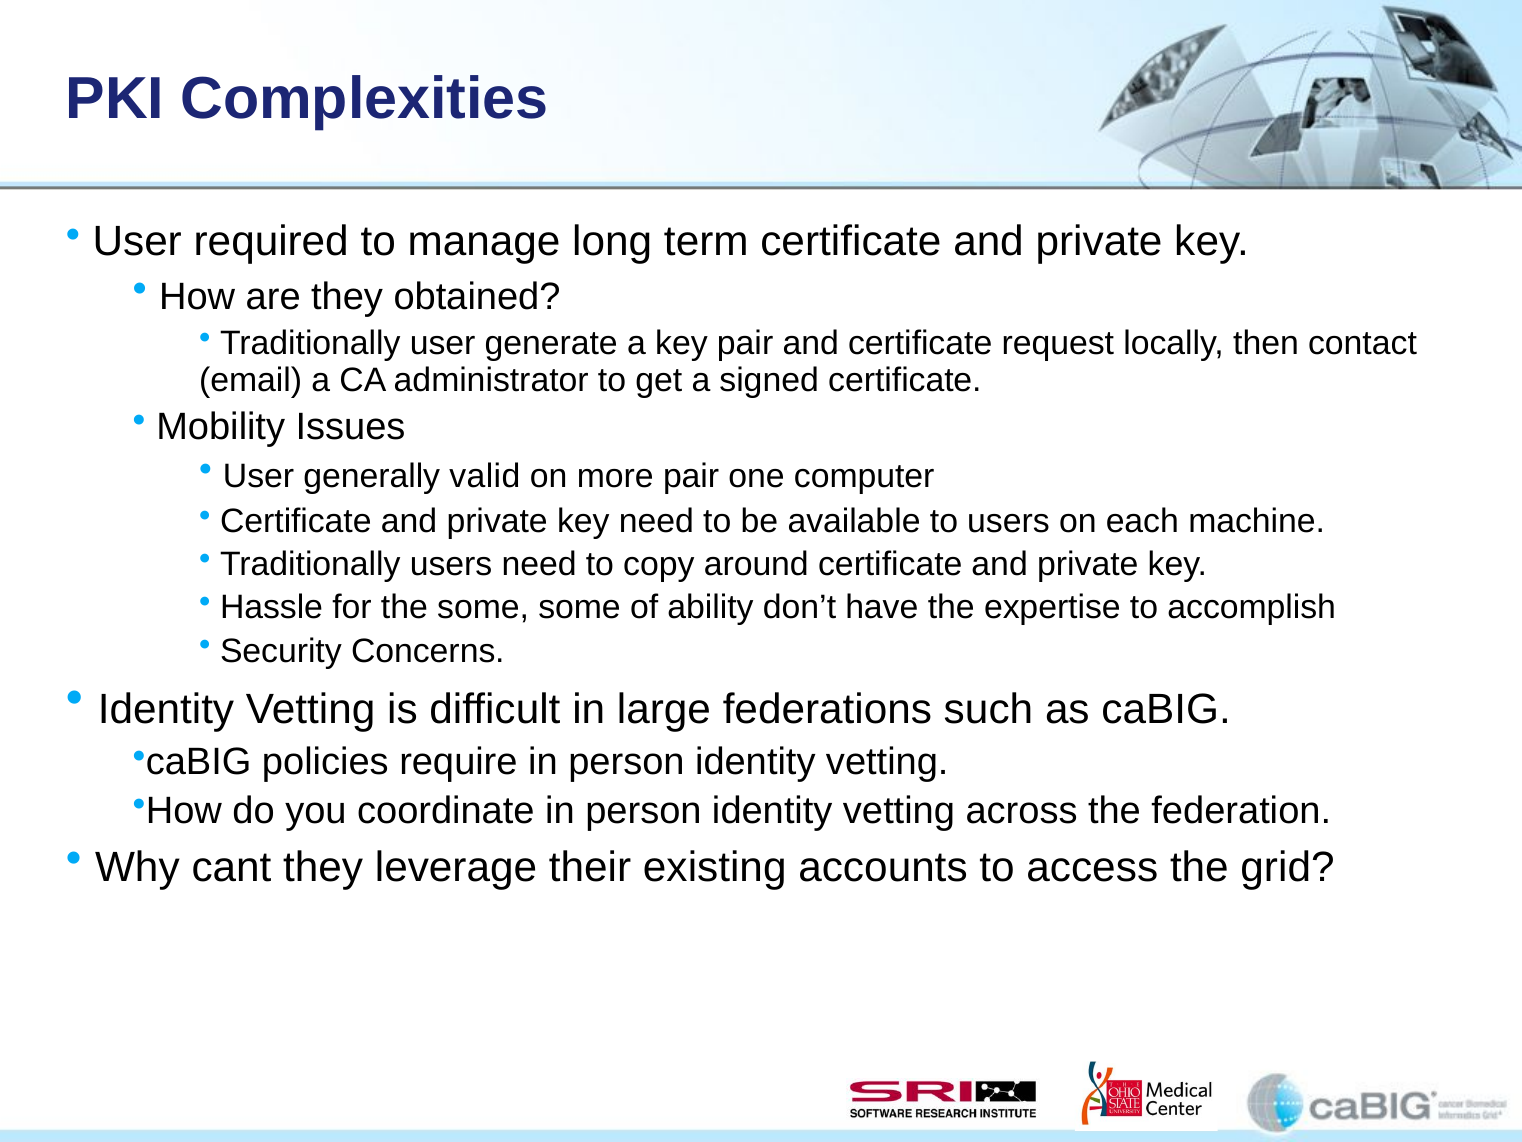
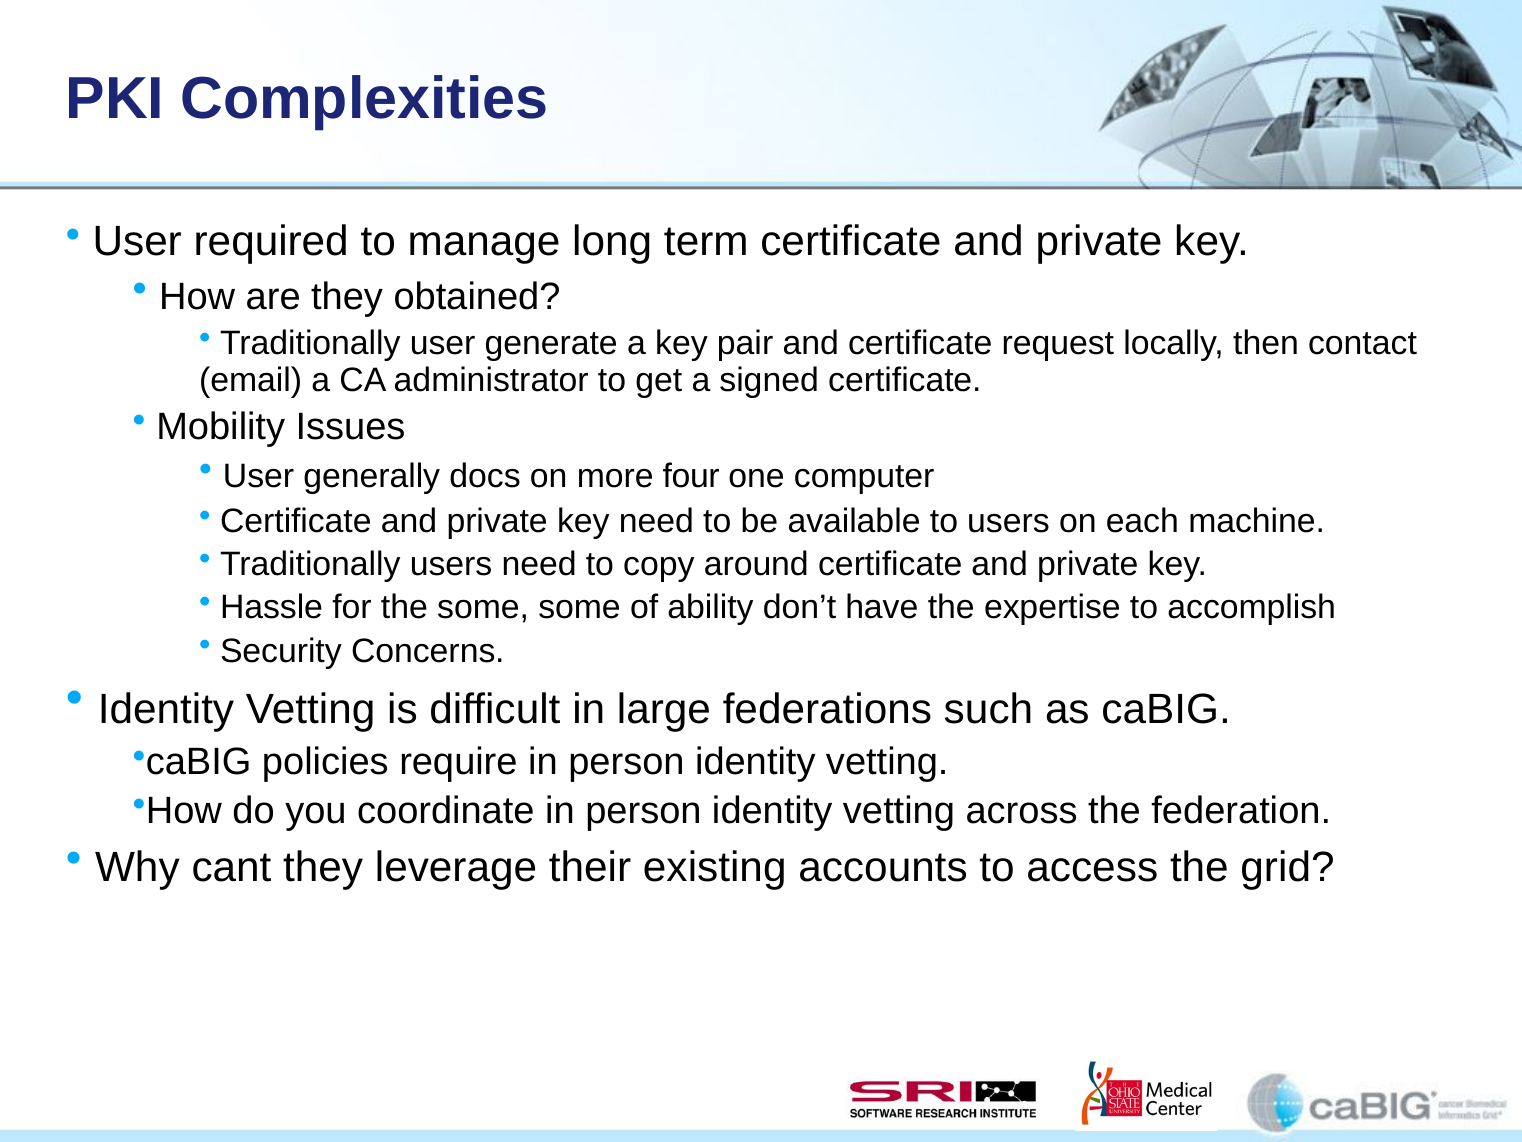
valid: valid -> docs (485, 477)
more pair: pair -> four (691, 477)
